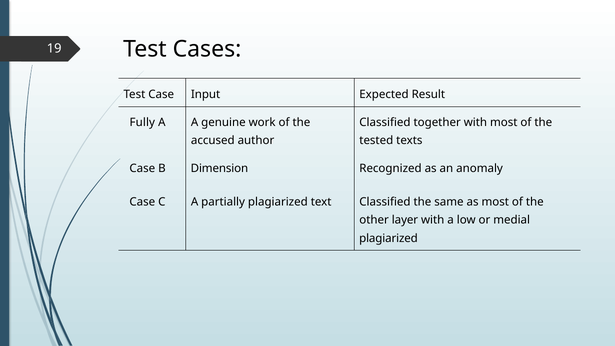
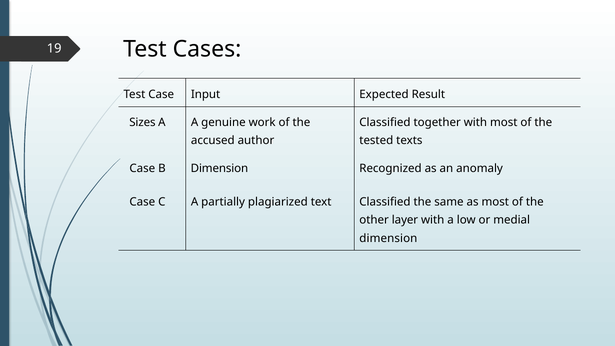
Fully: Fully -> Sizes (142, 122)
plagiarized: plagiarized -> dimension (388, 238)
